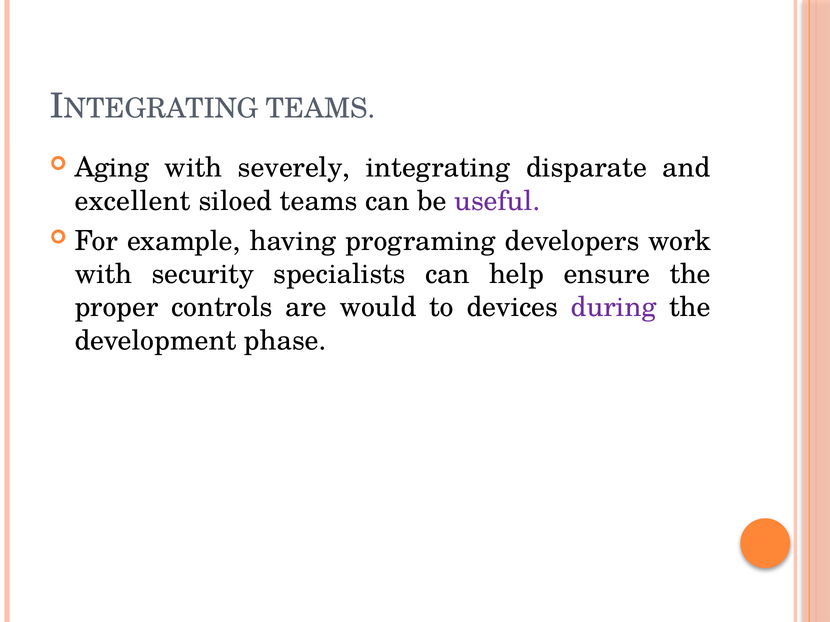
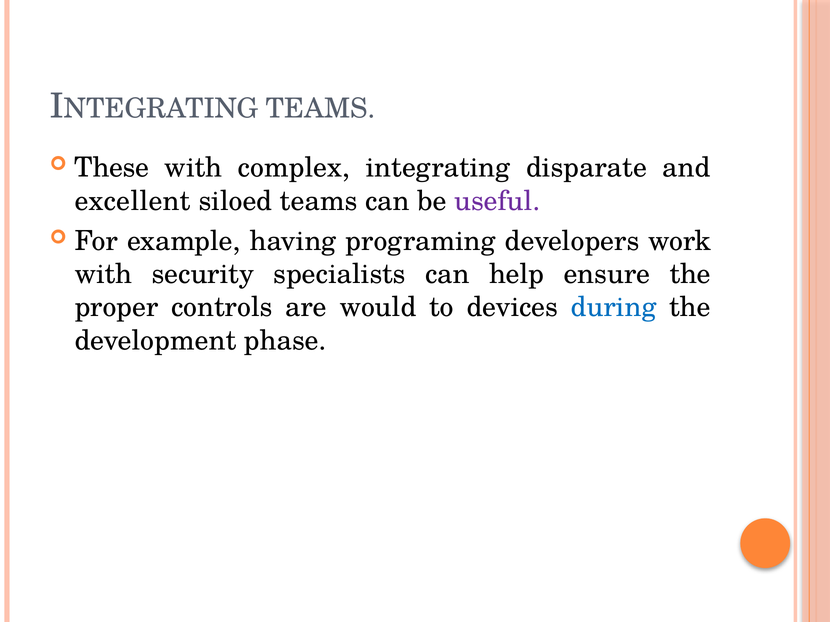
Aging: Aging -> These (112, 168)
severely: severely -> complex (294, 168)
during colour: purple -> blue (614, 308)
